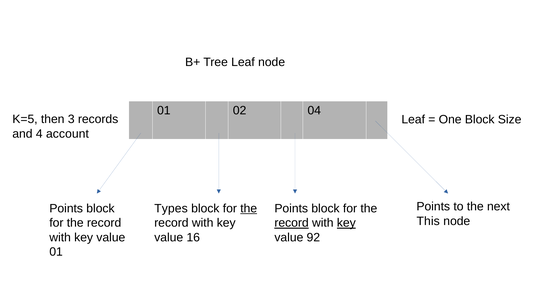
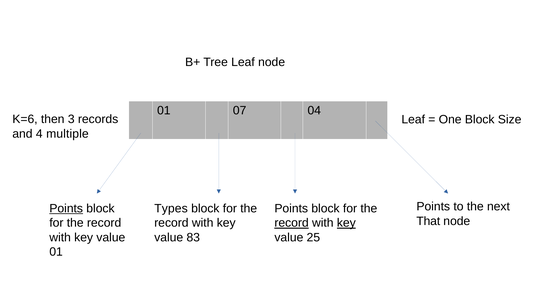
02: 02 -> 07 (240, 111)
K=5: K=5 -> K=6 (25, 119)
account: account -> multiple (67, 134)
Points underline: none -> present (66, 209)
the underline: present -> none (249, 209)
This: This -> That (428, 221)
16: 16 -> 83 (193, 238)
92: 92 -> 25 (313, 238)
